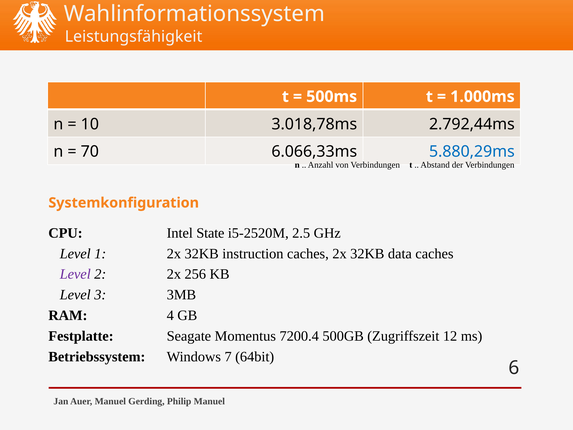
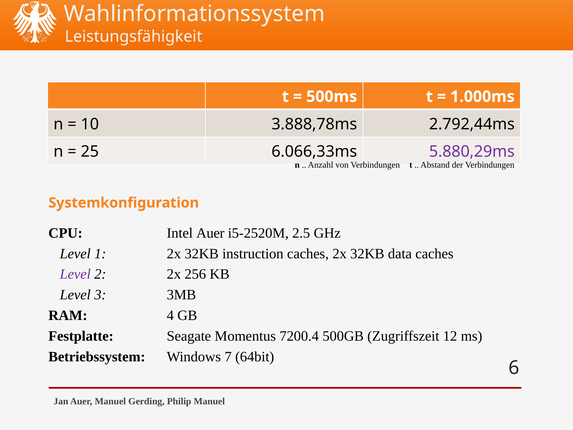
3.018,78ms: 3.018,78ms -> 3.888,78ms (314, 124)
70: 70 -> 25 (90, 152)
5.880,29ms colour: blue -> purple (472, 152)
Intel State: State -> Auer (210, 233)
